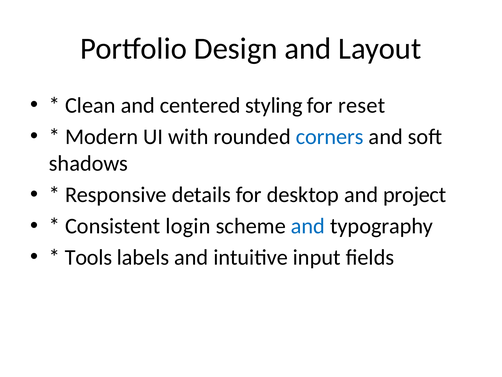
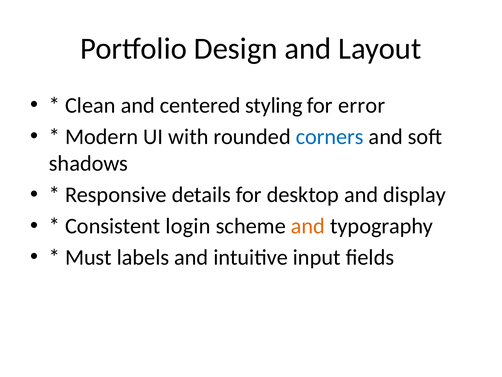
reset: reset -> error (362, 105)
project: project -> display (415, 195)
and colour: blue -> orange (308, 226)
Tools: Tools -> Must (88, 257)
